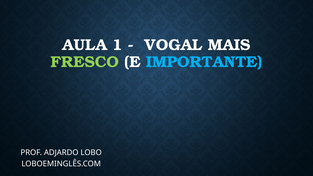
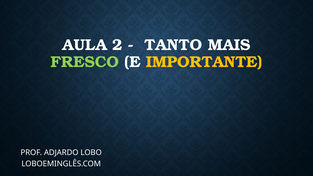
1: 1 -> 2 (117, 45)
VOGAL: VOGAL -> TANTO (173, 45)
IMPORTANTE colour: light blue -> yellow (204, 62)
